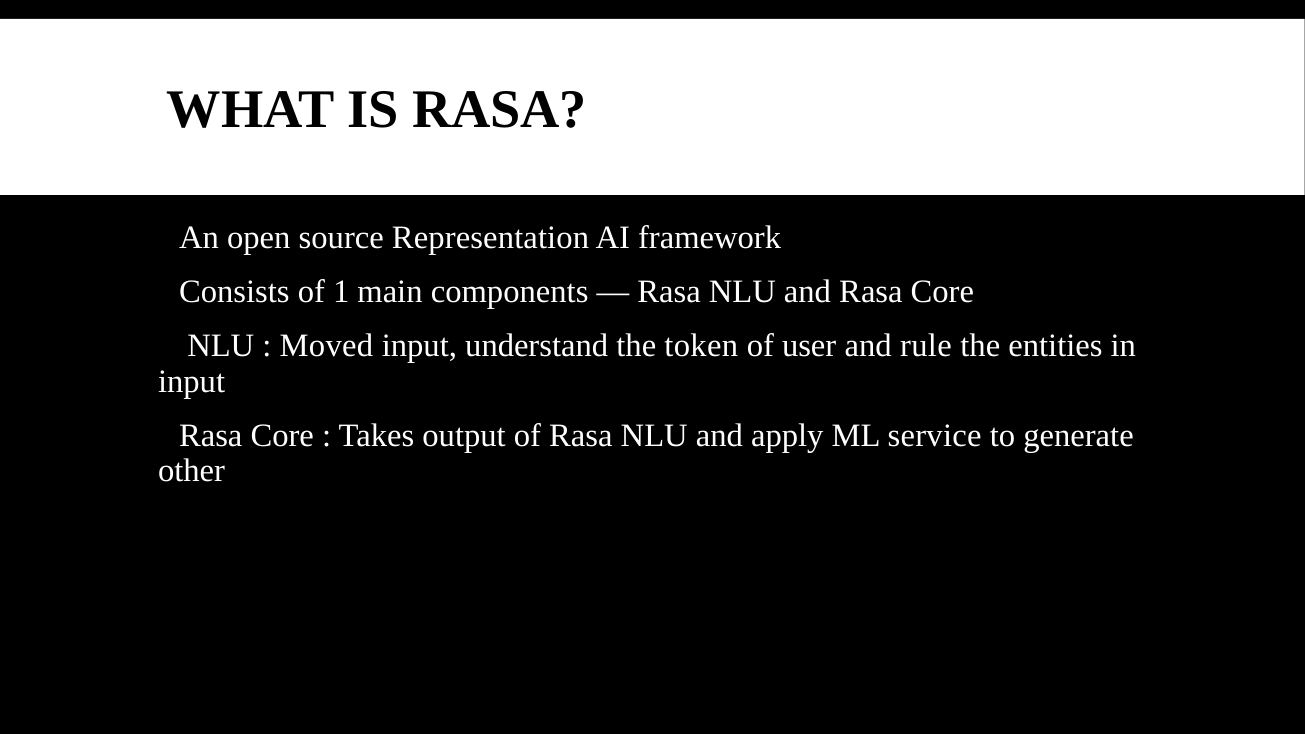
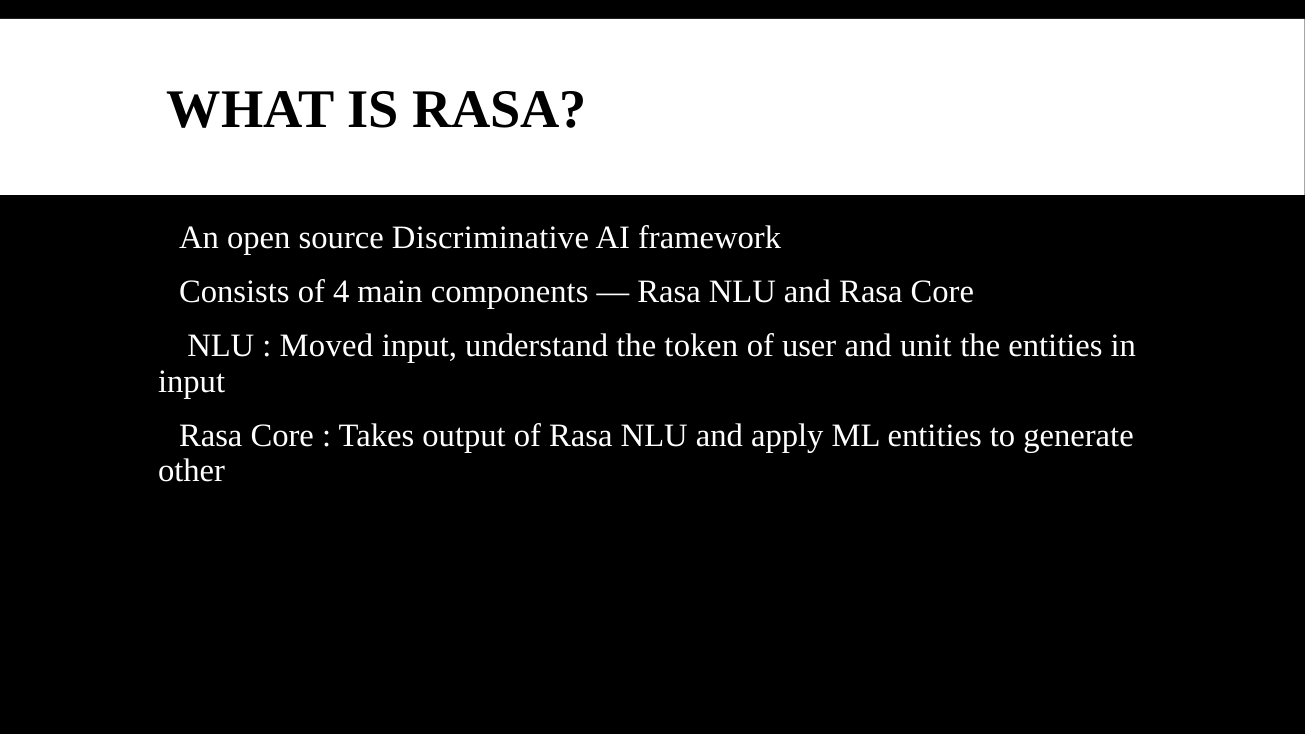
Representation: Representation -> Discriminative (490, 238)
1: 1 -> 4 (341, 292)
rule: rule -> unit (926, 346)
ML service: service -> entities (935, 436)
